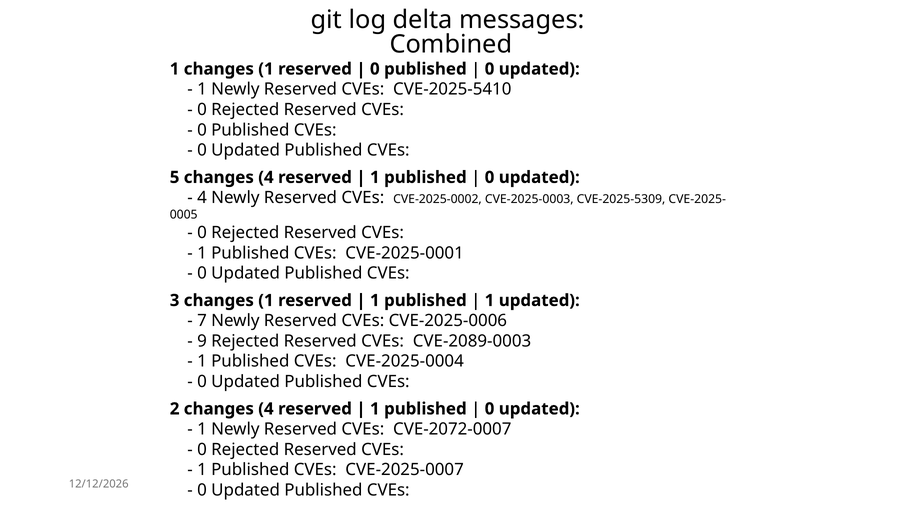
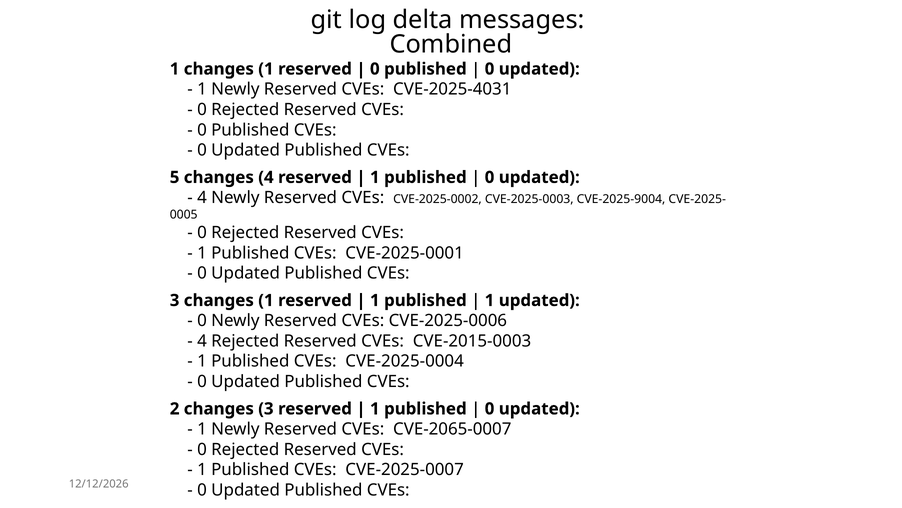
CVE-2025-5410: CVE-2025-5410 -> CVE-2025-4031 (452, 89)
CVE-2025-5309: CVE-2025-5309 -> CVE-2025-9004 (621, 199)
7: 7 -> 0 (202, 320)
9: 9 -> 4 (202, 341)
CVE-2089-0003: CVE-2089-0003 -> CVE-2015-0003 (472, 341)
2 changes 4: 4 -> 3 (266, 408)
CVE-2072-0007: CVE-2072-0007 -> CVE-2065-0007 (452, 429)
